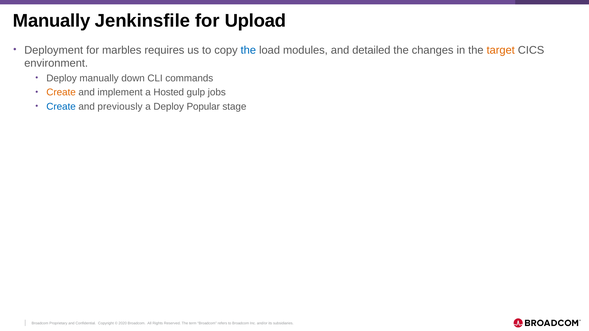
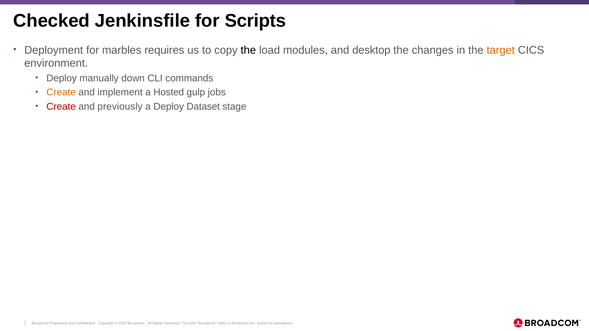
Manually: Manually -> Checked (52, 21)
Upload: Upload -> Scripts (255, 21)
the colour: blue -> black (248, 50)
detailed: detailed -> desktop (371, 50)
Create colour: blue -> red (61, 107)
Popular: Popular -> Dataset (203, 107)
